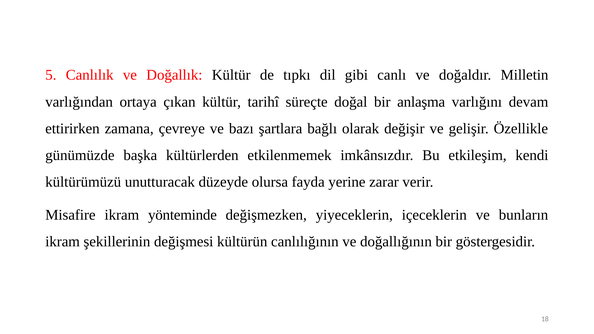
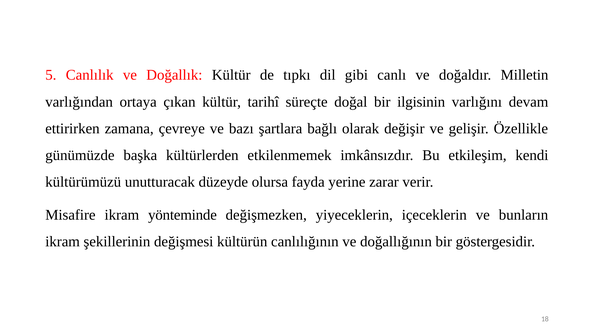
anlaşma: anlaşma -> ilgisinin (421, 102)
